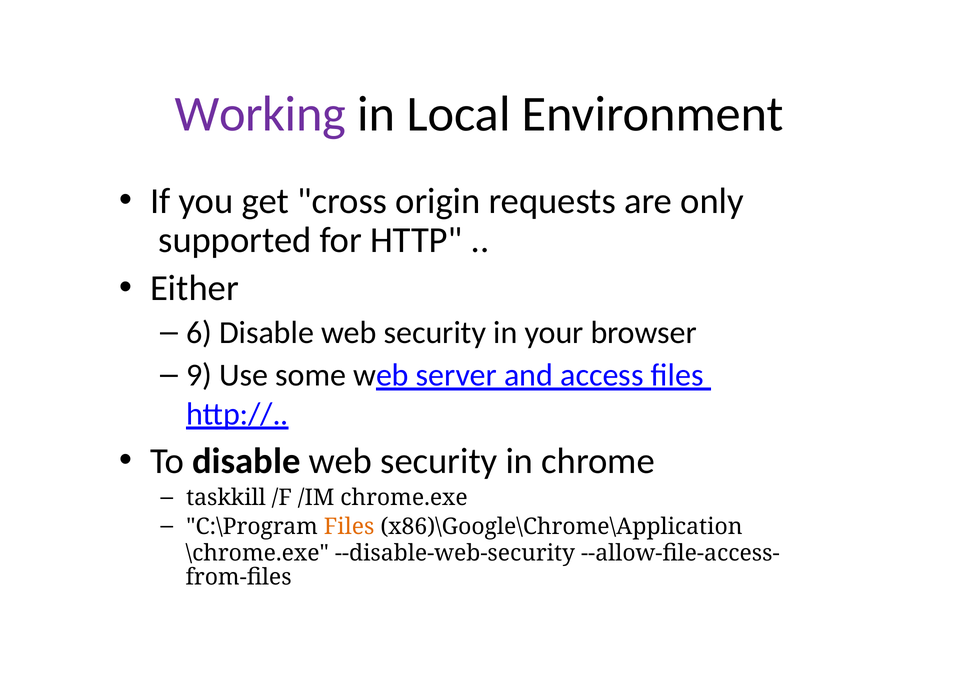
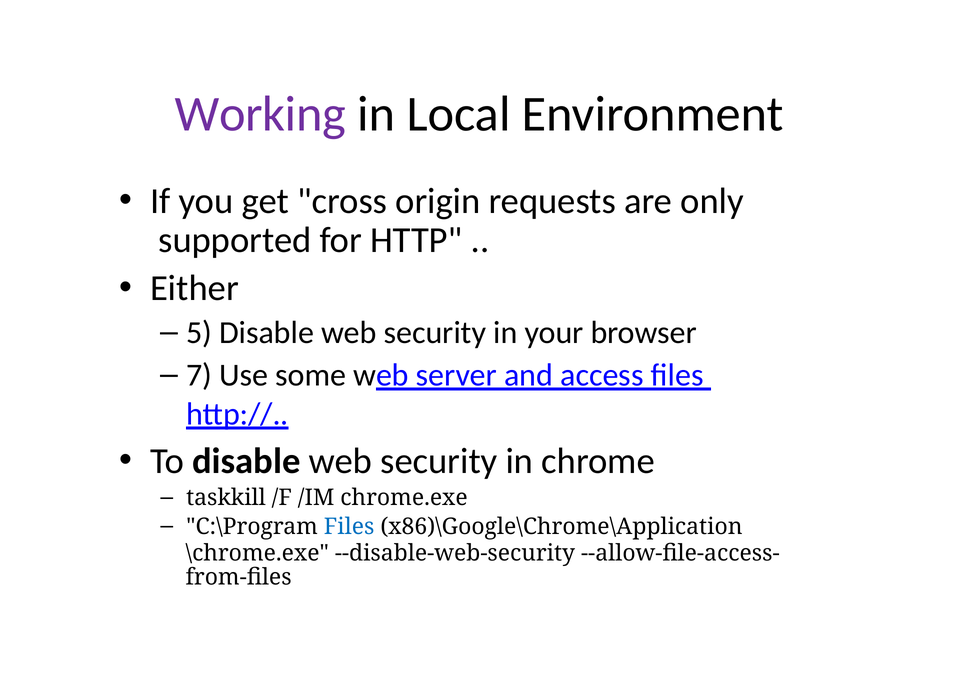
6: 6 -> 5 (199, 333)
9: 9 -> 7 (199, 375)
Files colour: orange -> blue (349, 527)
